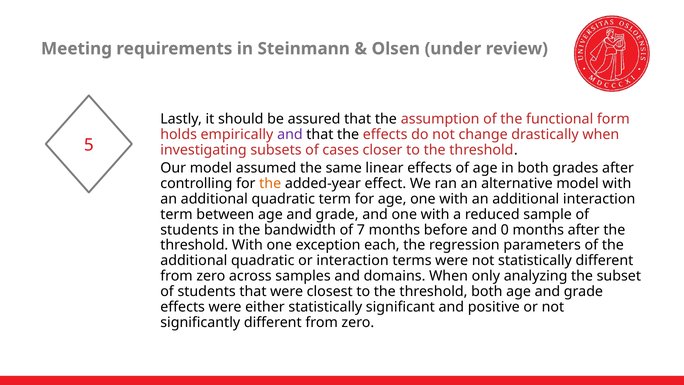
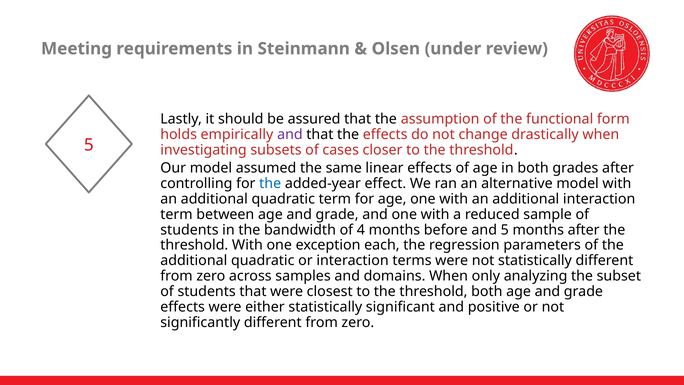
the colour: orange -> blue (270, 183)
7: 7 -> 4 (361, 230)
and 0: 0 -> 5 (505, 230)
